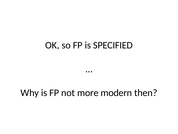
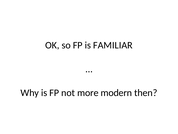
SPECIFIED: SPECIFIED -> FAMILIAR (113, 45)
